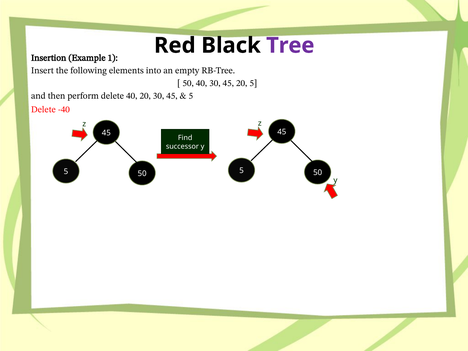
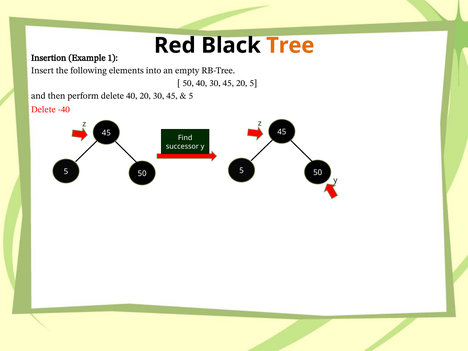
Tree colour: purple -> orange (290, 45)
